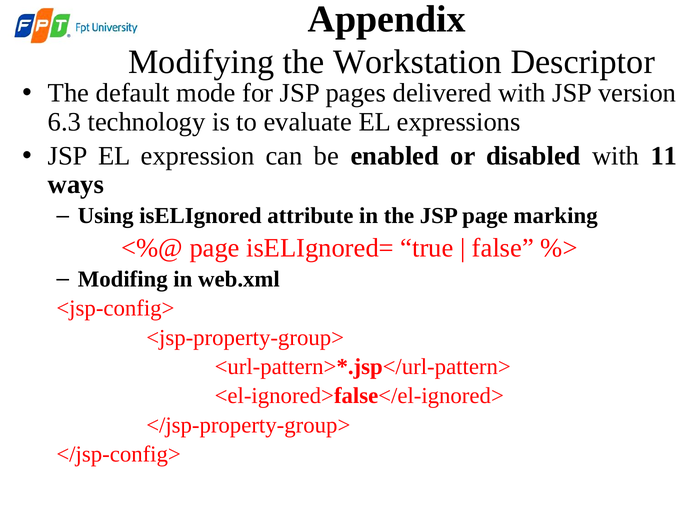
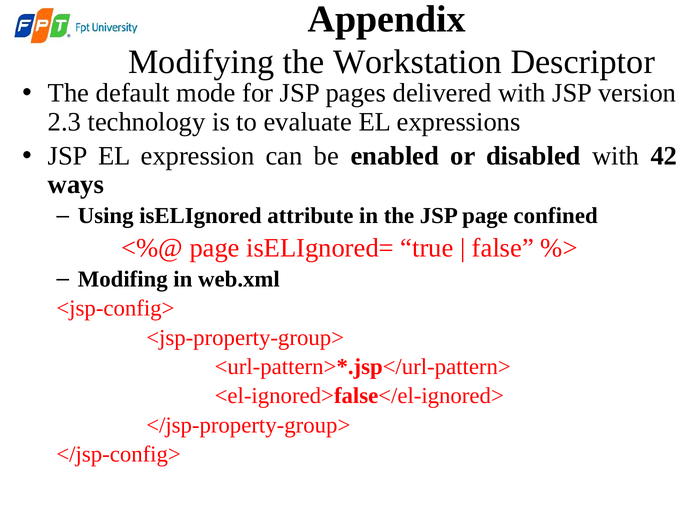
6.3: 6.3 -> 2.3 (65, 122)
11: 11 -> 42 (664, 156)
marking: marking -> confined (556, 216)
